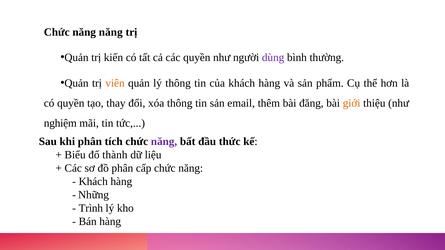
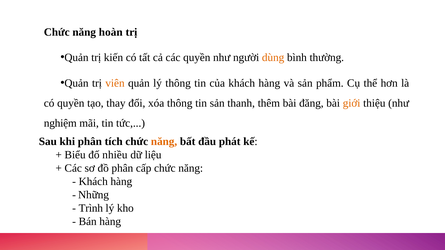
năng năng: năng -> hoàn (111, 32)
dùng colour: purple -> orange (273, 58)
email: email -> thanh (241, 103)
năng colour: purple -> orange (164, 142)
thức: thức -> phát (230, 142)
thành: thành -> nhiều (115, 155)
